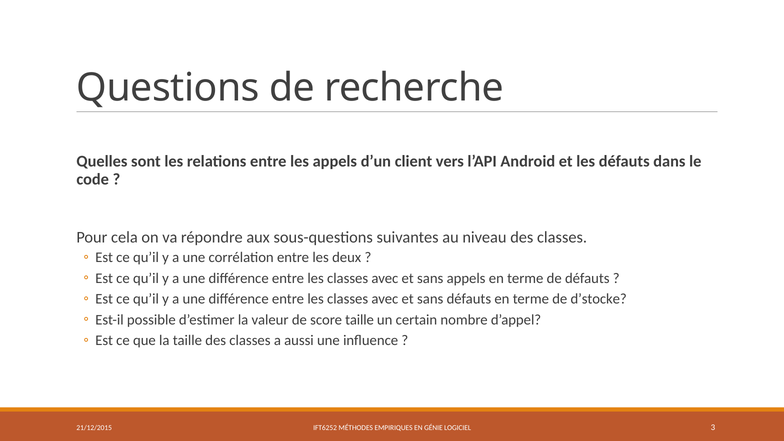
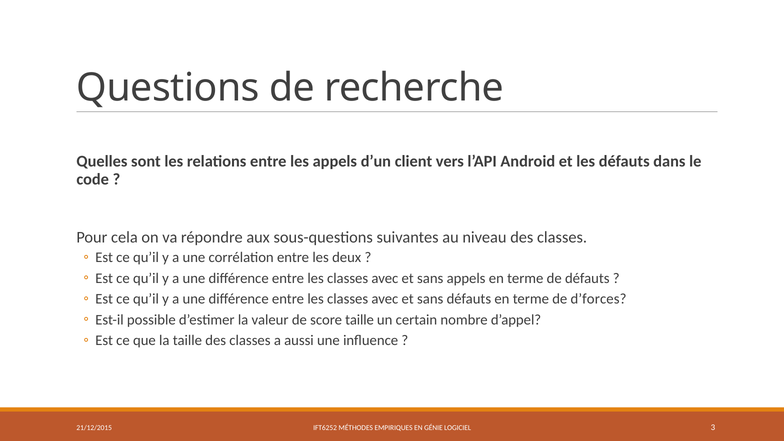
d’stocke: d’stocke -> d’forces (599, 299)
